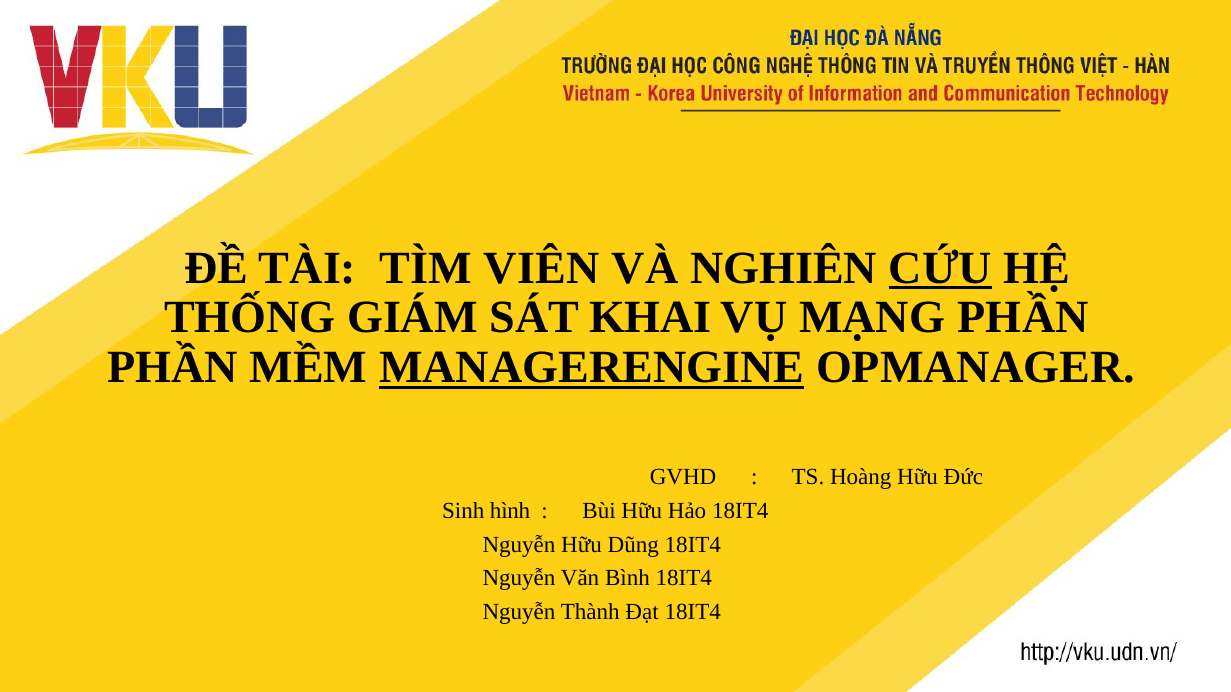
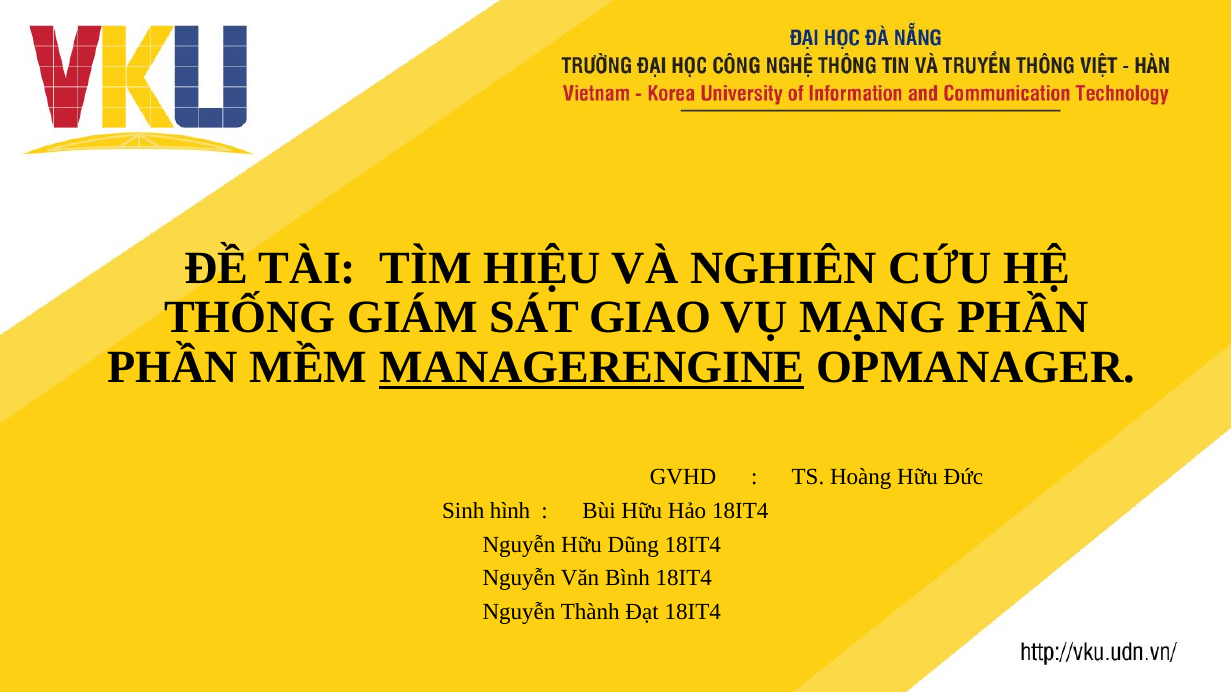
VIÊN: VIÊN -> HIỆU (542, 268)
CỨU underline: present -> none (940, 268)
KHAI: KHAI -> GIAO (650, 318)
